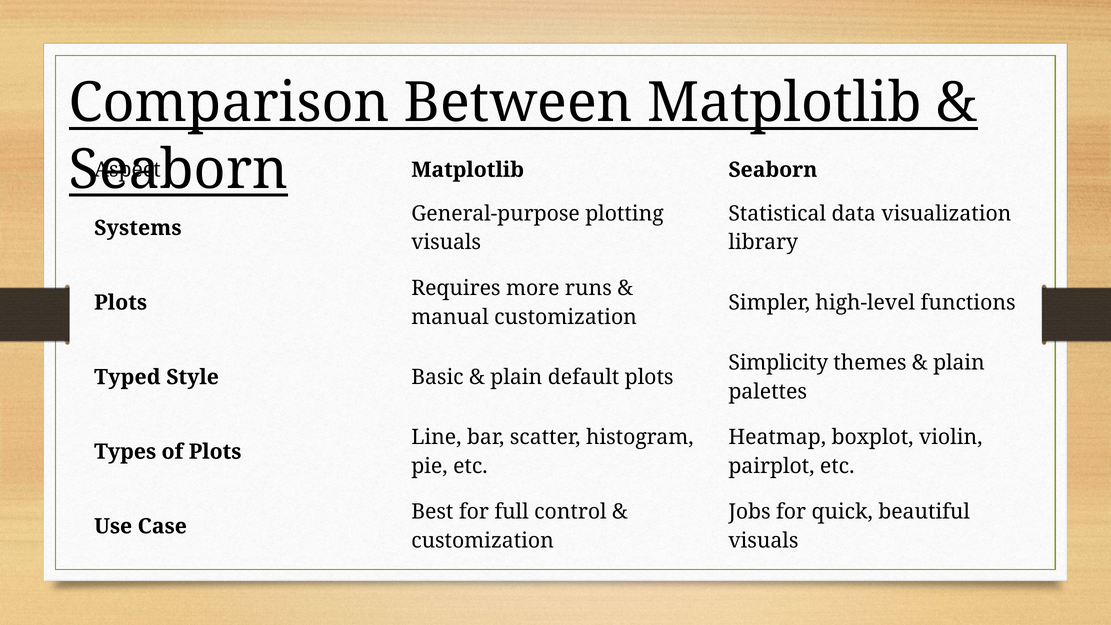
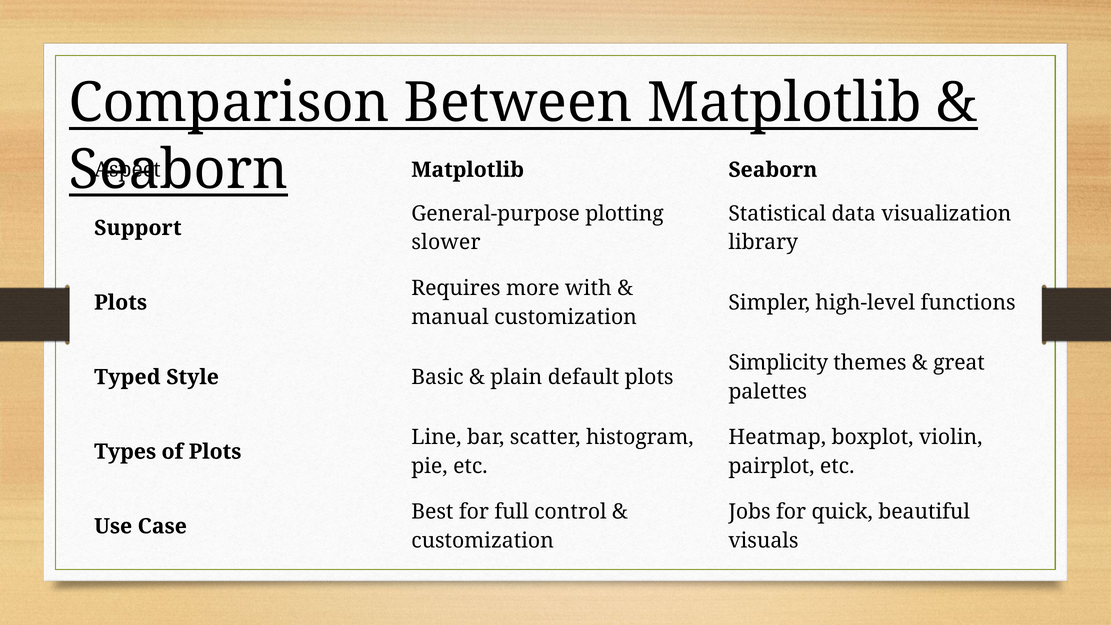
Systems: Systems -> Support (138, 228)
visuals: visuals -> slower (446, 242)
runs: runs -> with (588, 288)
plain: plain -> great (959, 363)
